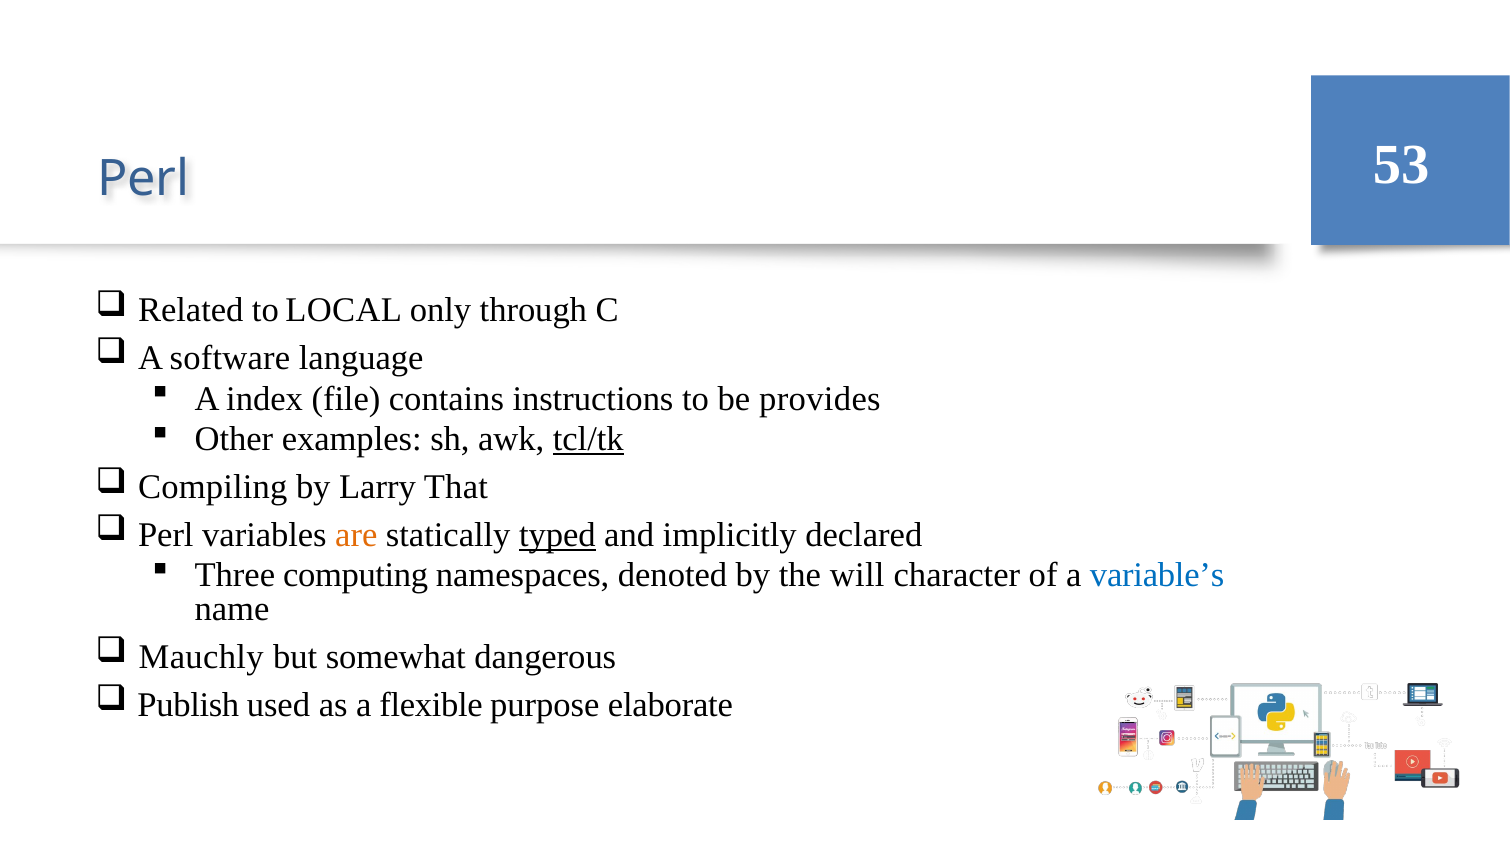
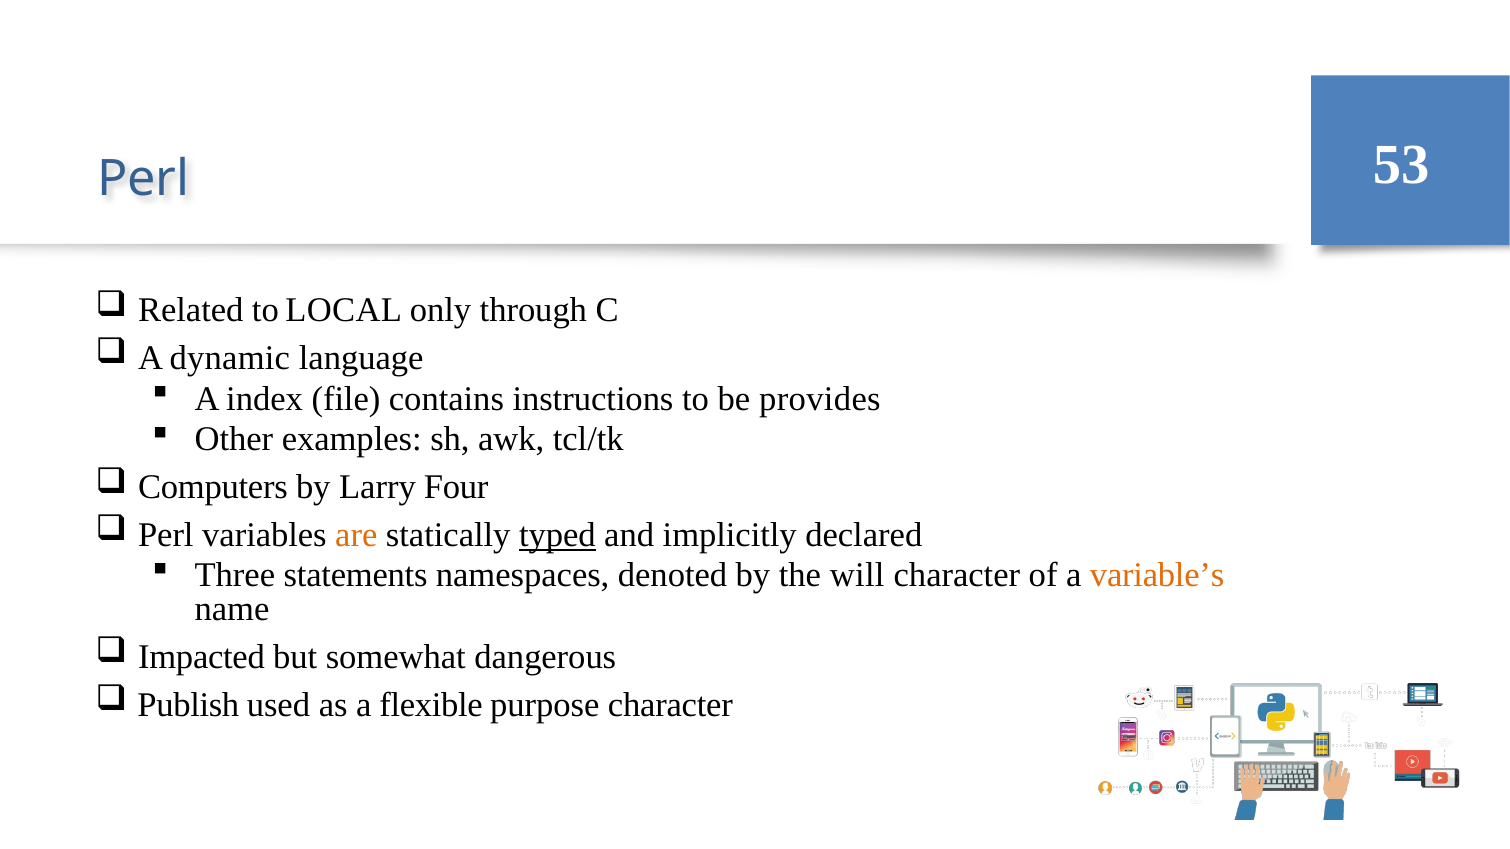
software: software -> dynamic (230, 358)
tcl/tk underline: present -> none (588, 440)
Compiling: Compiling -> Computers (213, 487)
That: That -> Four (456, 487)
computing: computing -> statements (356, 576)
variable’s colour: blue -> orange (1157, 576)
Mauchly: Mauchly -> Impacted (201, 657)
purpose elaborate: elaborate -> character (670, 705)
